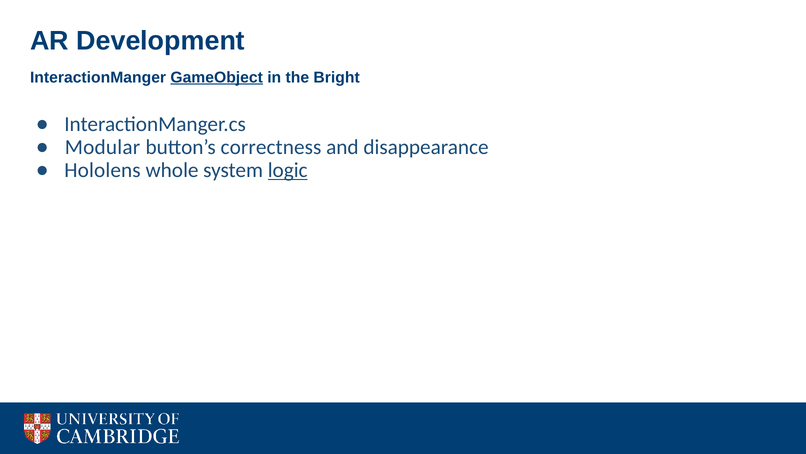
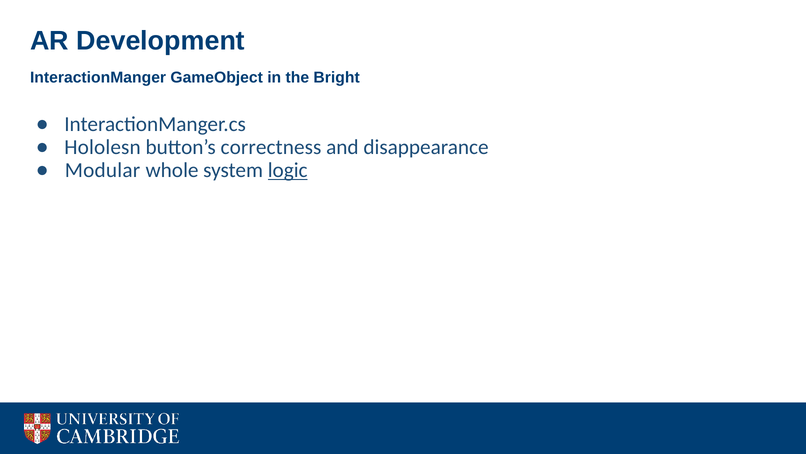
GameObject underline: present -> none (217, 77)
Modular: Modular -> Hololesn (103, 147)
Hololens: Hololens -> Modular (102, 170)
